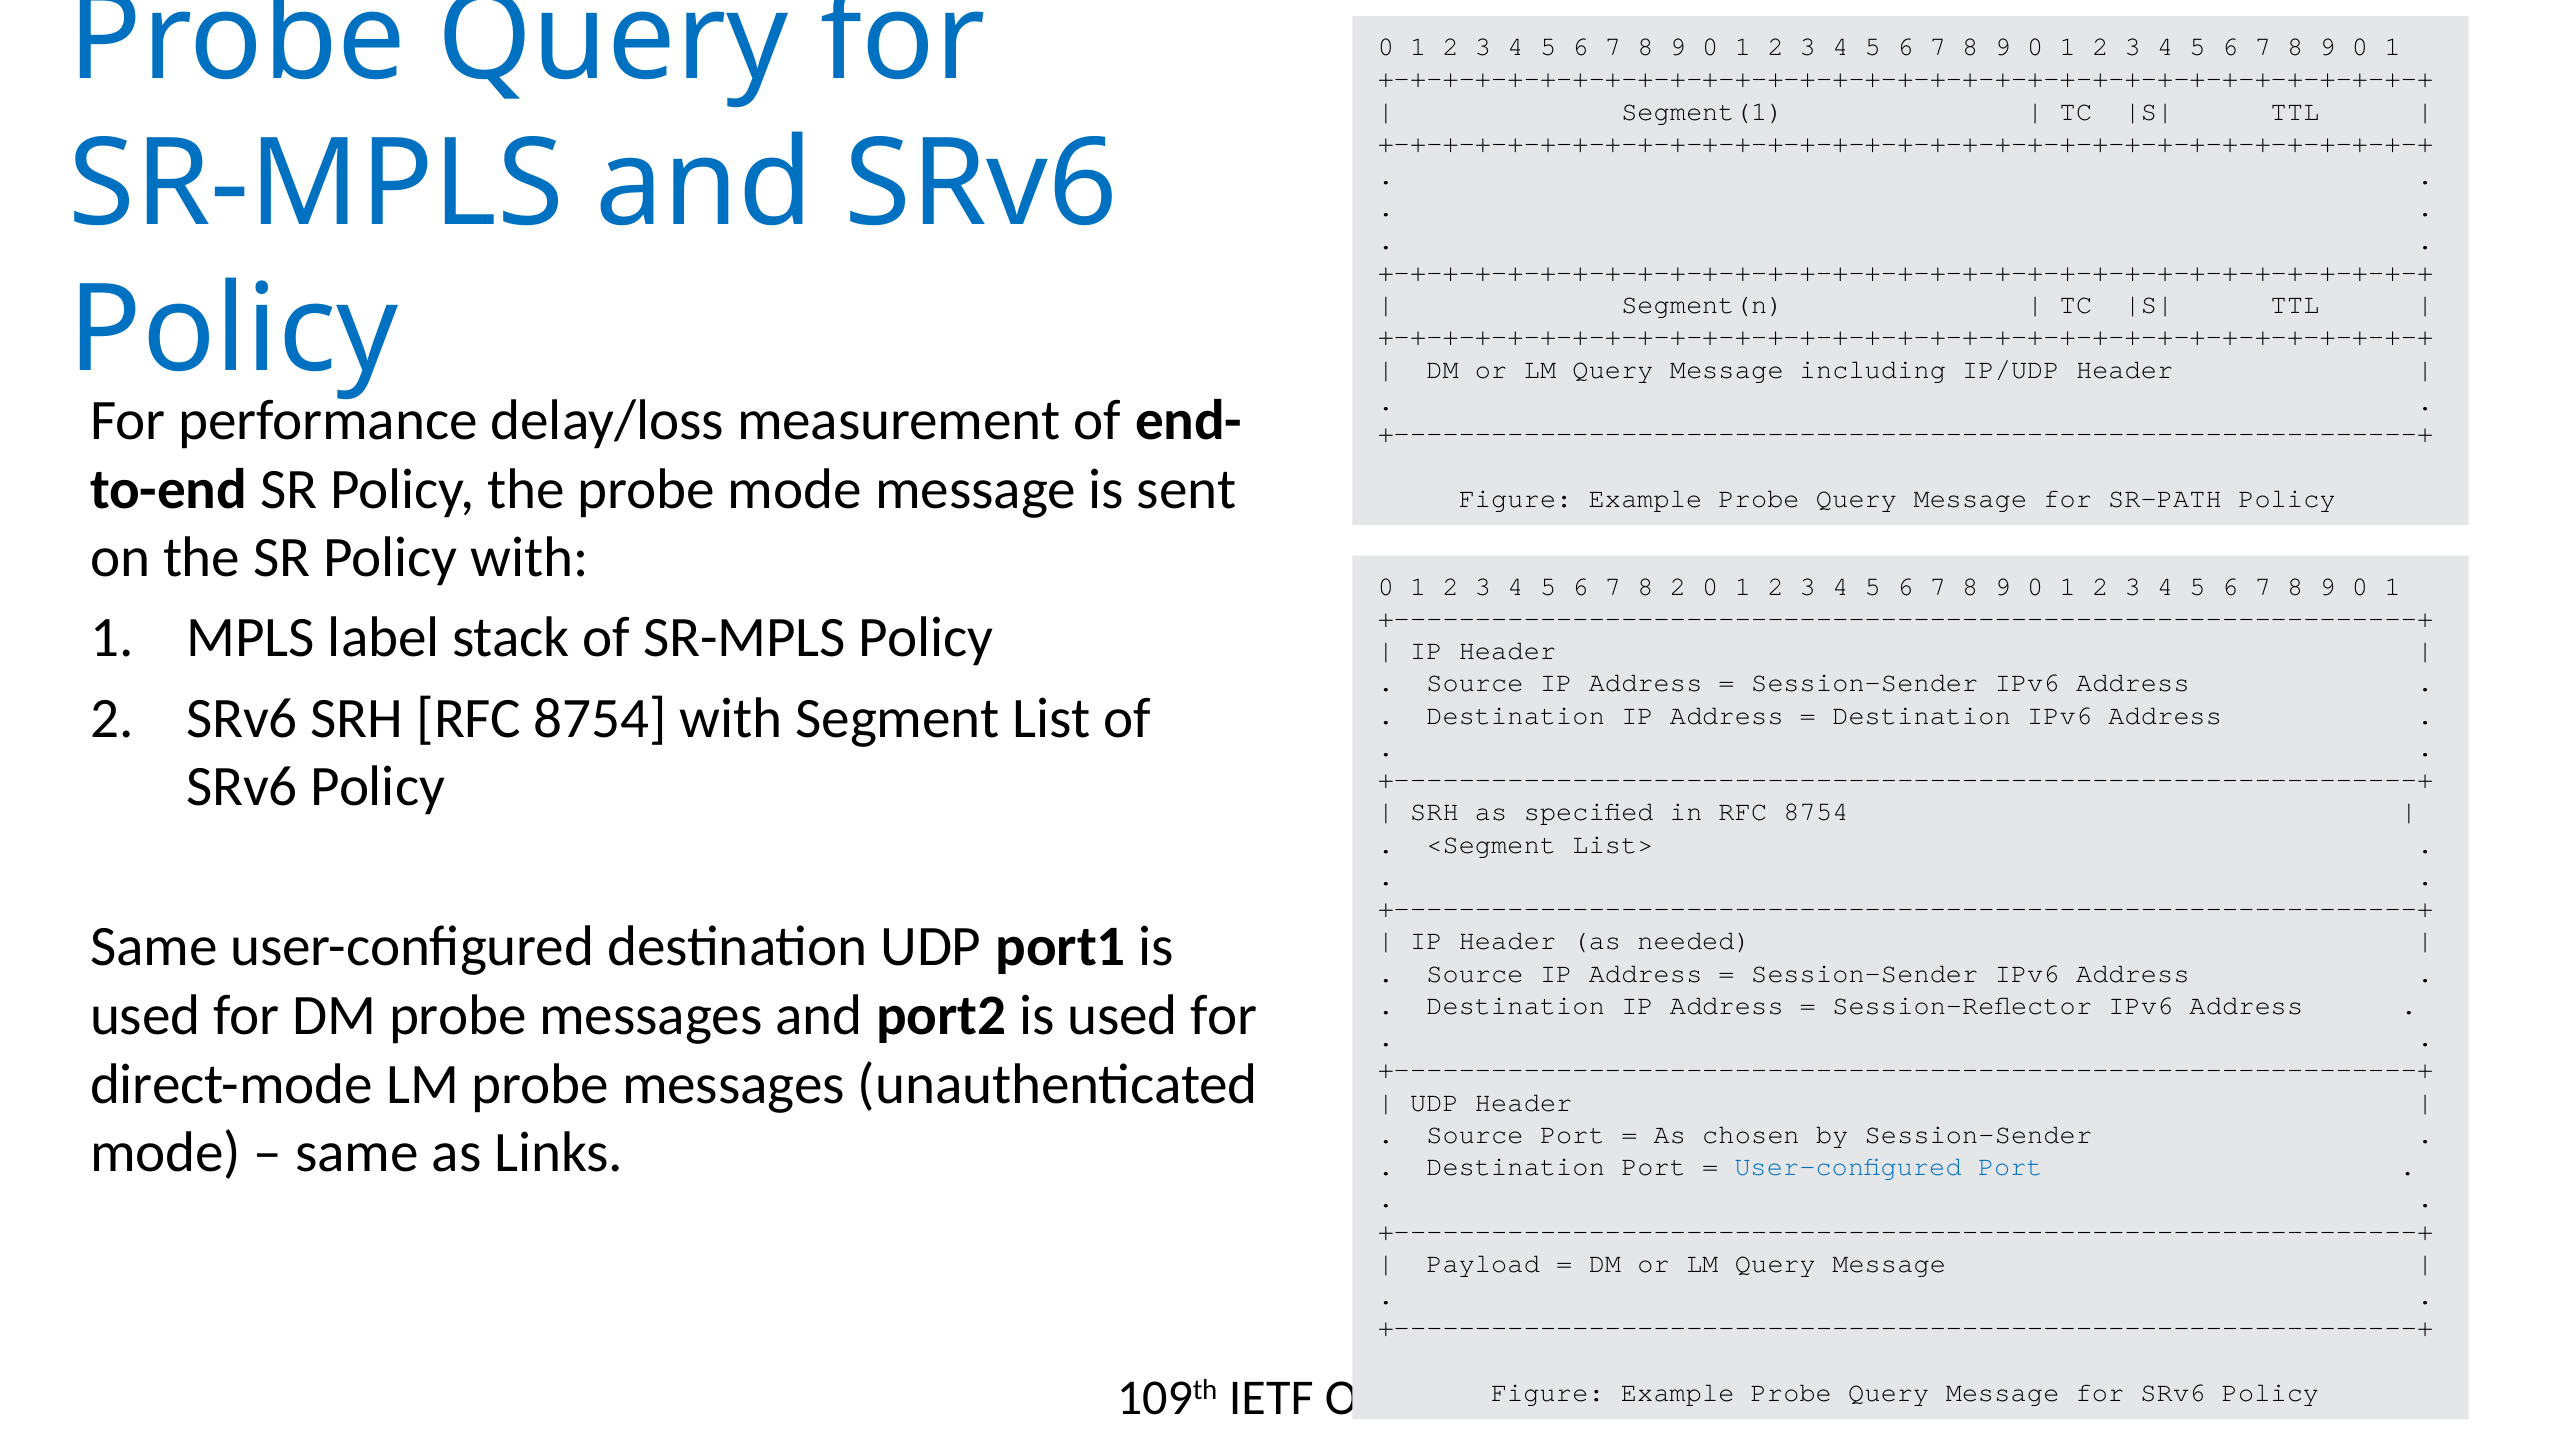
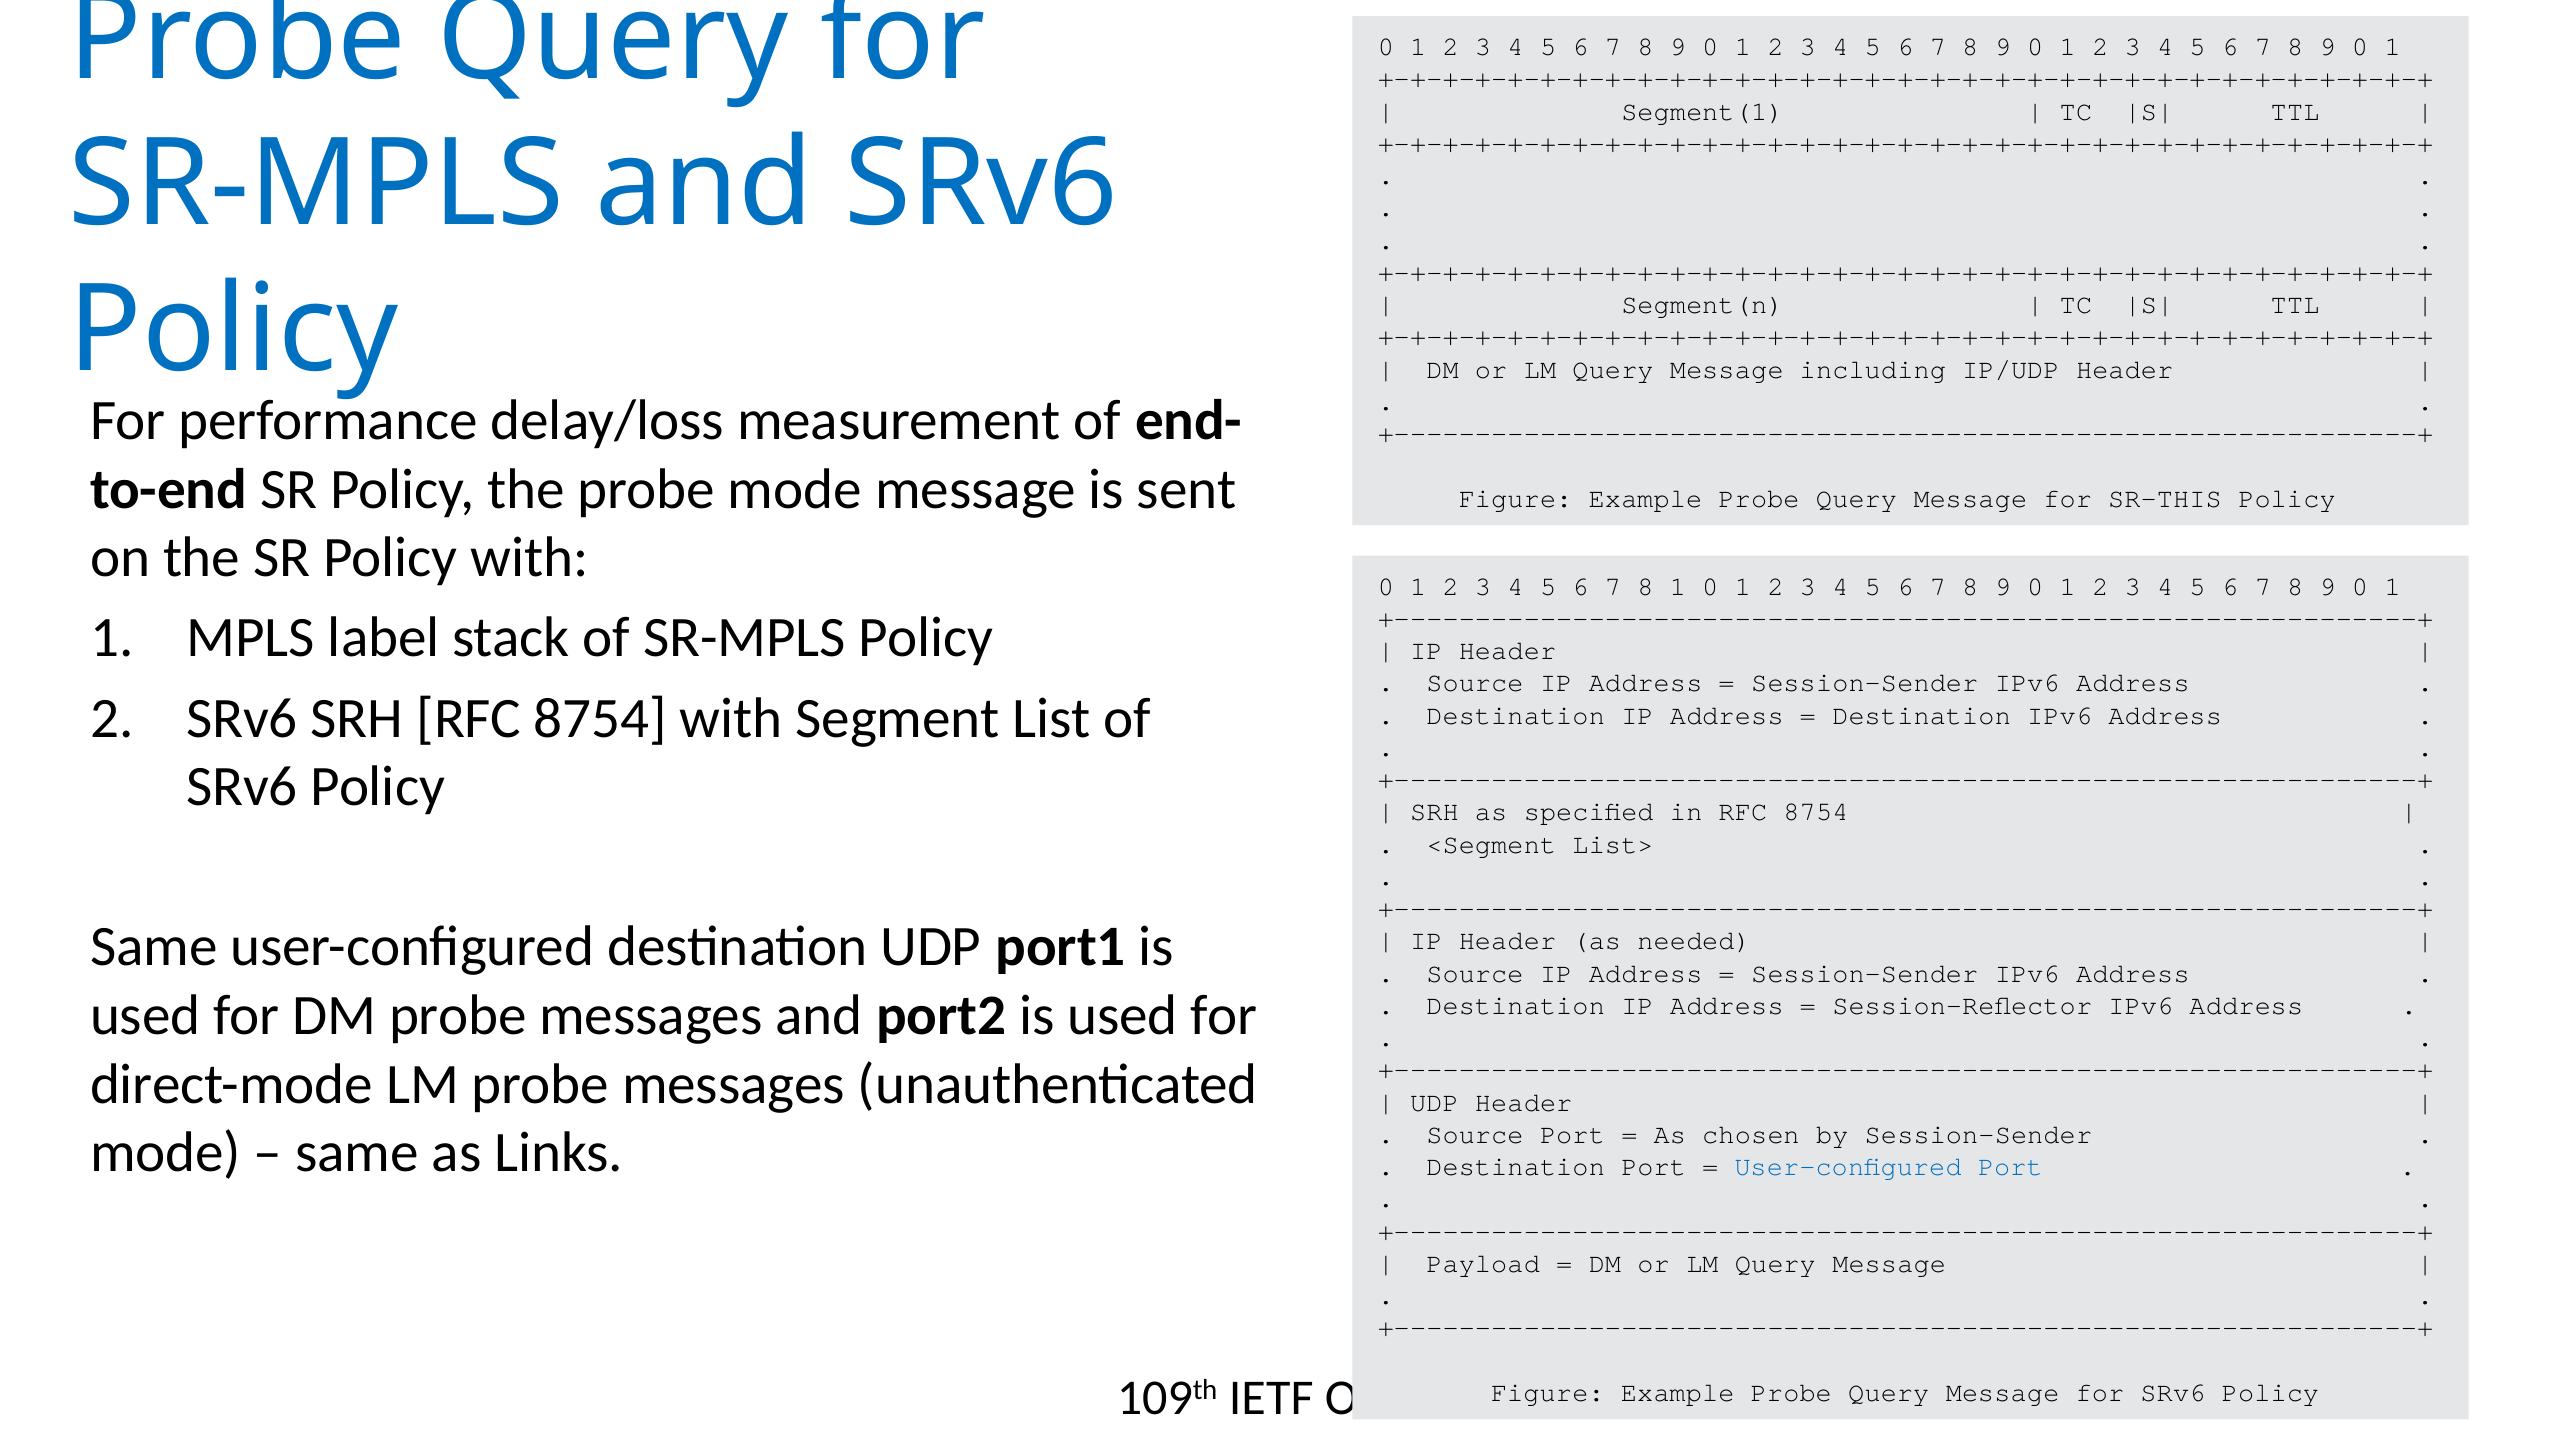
SR-PATH: SR-PATH -> SR-THIS (2165, 498)
8 2: 2 -> 1 (1678, 586)
